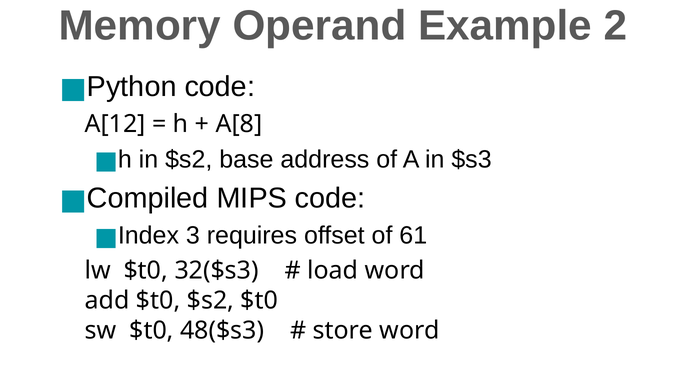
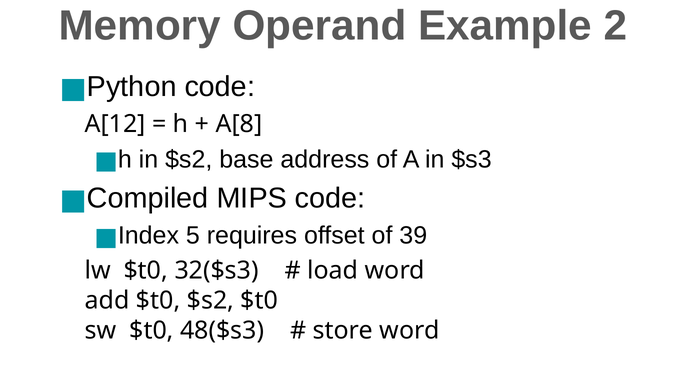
3: 3 -> 5 (193, 236)
61: 61 -> 39 (413, 236)
